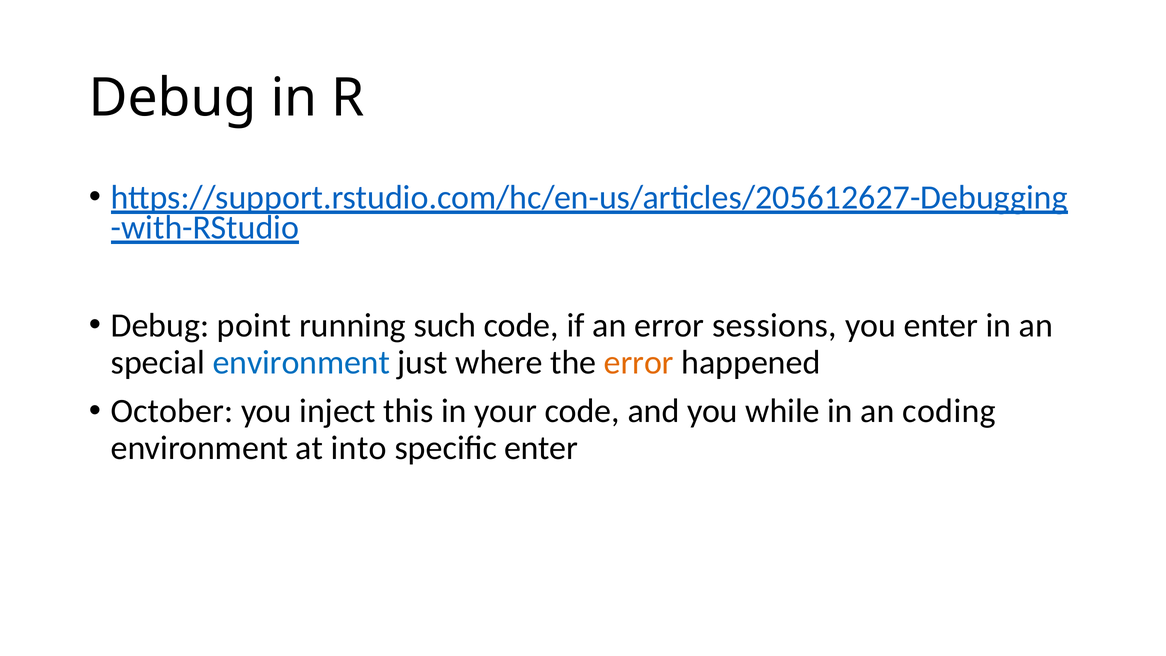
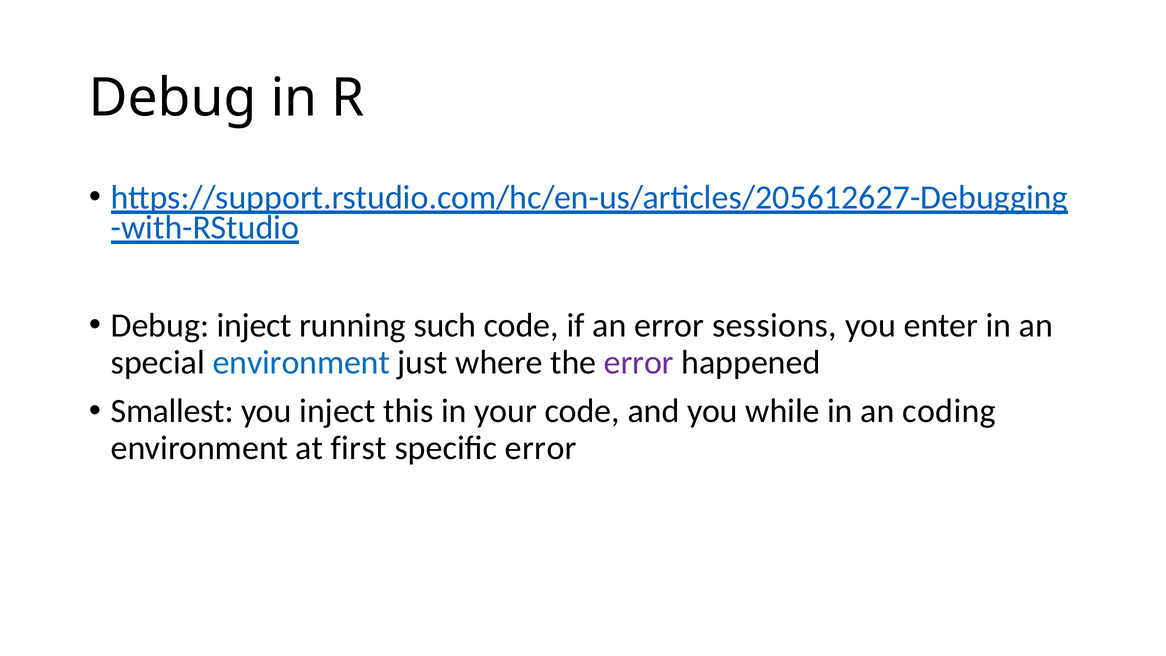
Debug point: point -> inject (254, 325)
error colour: orange -> purple (639, 362)
October: October -> Smallest (172, 411)
into: into -> first (359, 448)
specific enter: enter -> error (541, 448)
